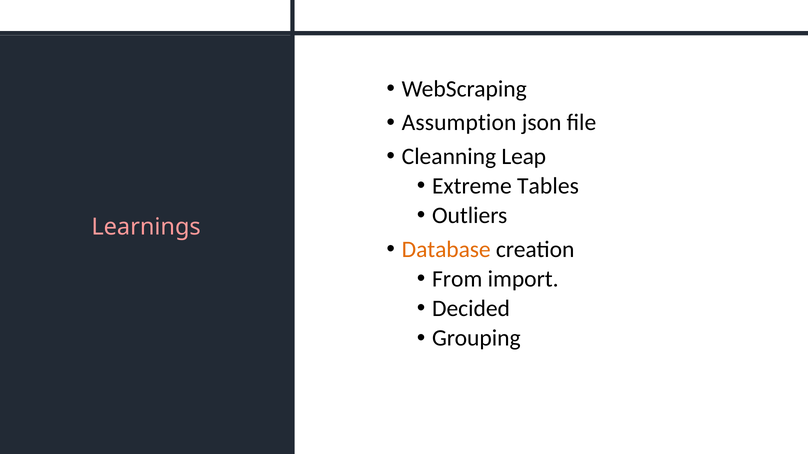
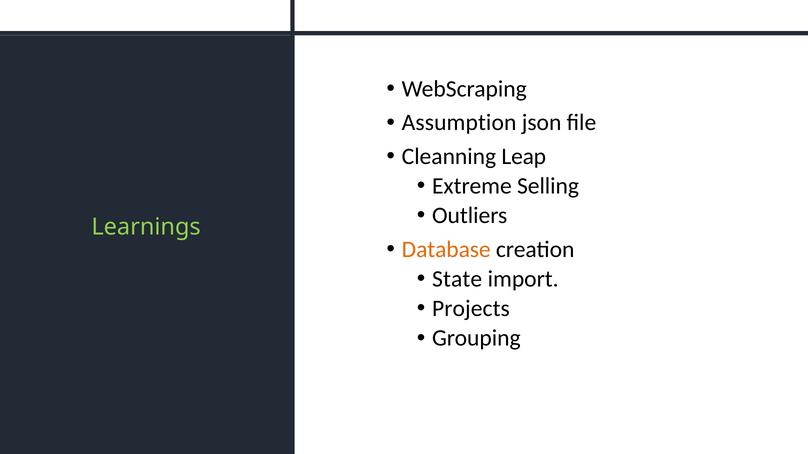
Tables: Tables -> Selling (548, 186)
Learnings colour: pink -> light green (146, 227)
From: From -> State (457, 279)
Decided: Decided -> Projects (471, 309)
